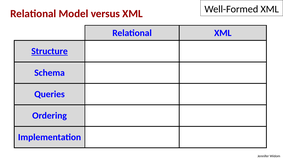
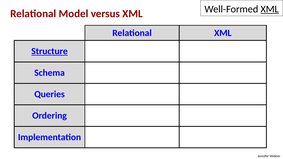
XML underline: none -> present (270, 9)
